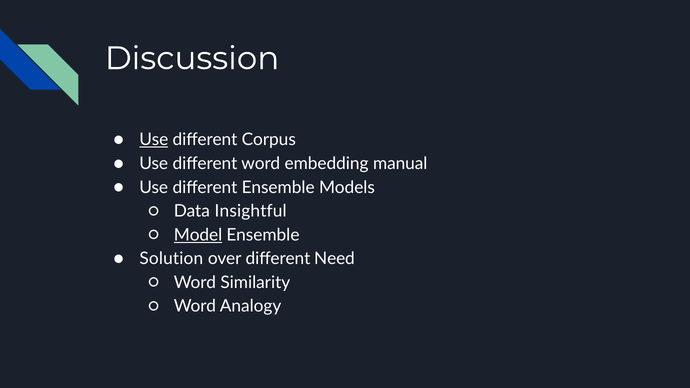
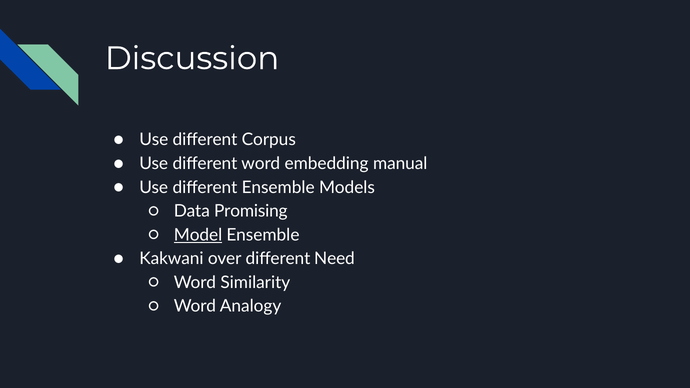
Use underline: present -> none (154, 140)
Insightful: Insightful -> Promising (251, 211)
Solution: Solution -> Kakwani (171, 259)
